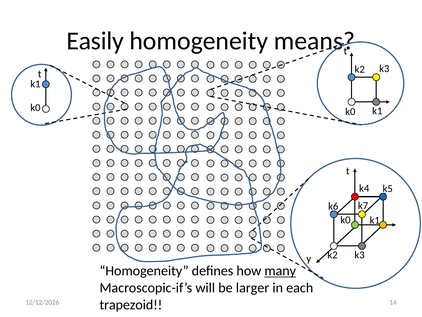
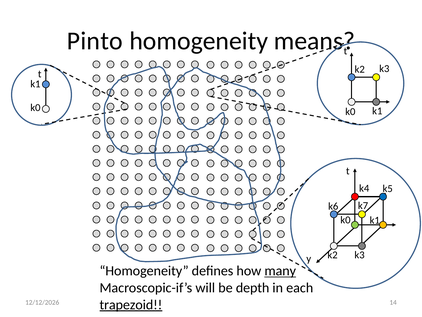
Easily: Easily -> Pinto (95, 41)
larger: larger -> depth (253, 287)
trapezoid underline: none -> present (131, 304)
